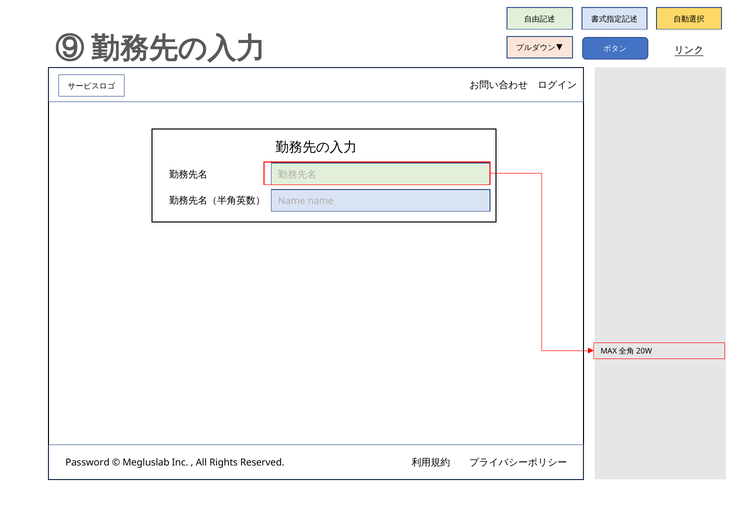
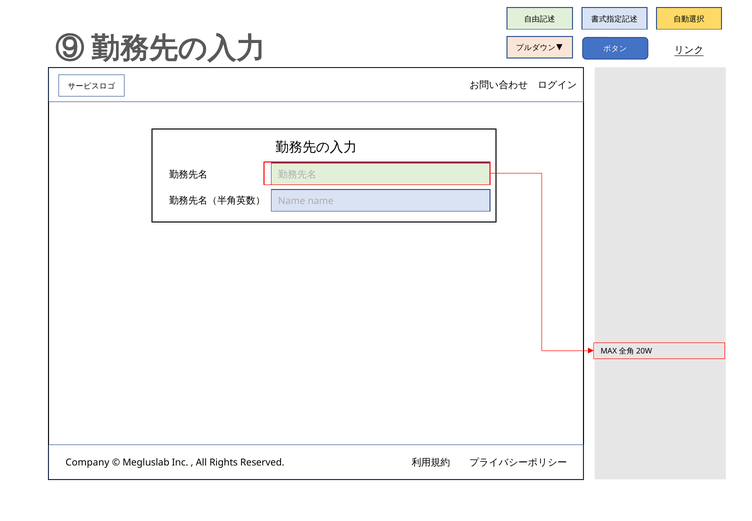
Password: Password -> Company (87, 462)
